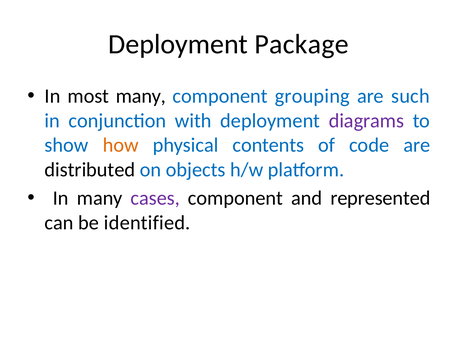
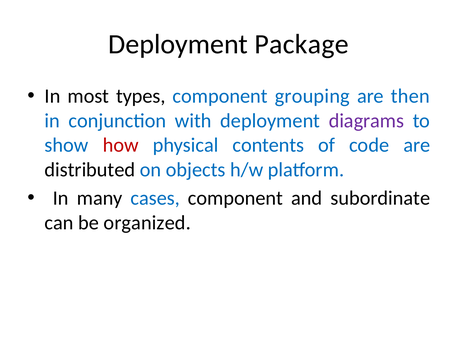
most many: many -> types (141, 96)
such: such -> then (410, 96)
how colour: orange -> red (121, 145)
cases colour: purple -> blue (155, 198)
represented: represented -> subordinate (380, 198)
identified: identified -> organized (147, 222)
